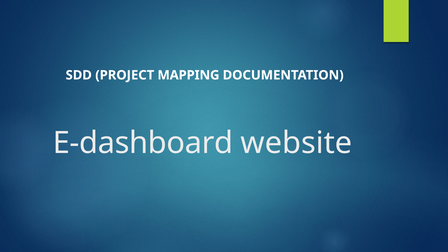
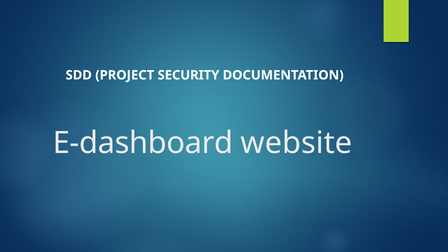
MAPPING: MAPPING -> SECURITY (188, 75)
